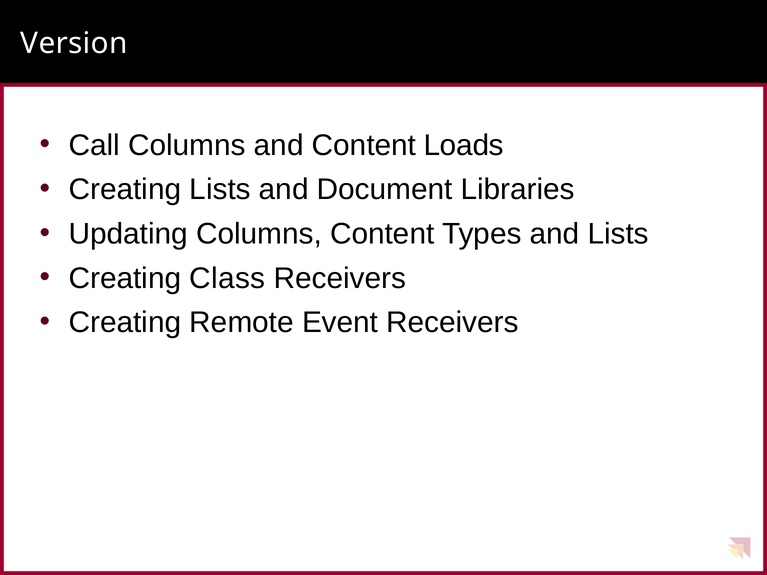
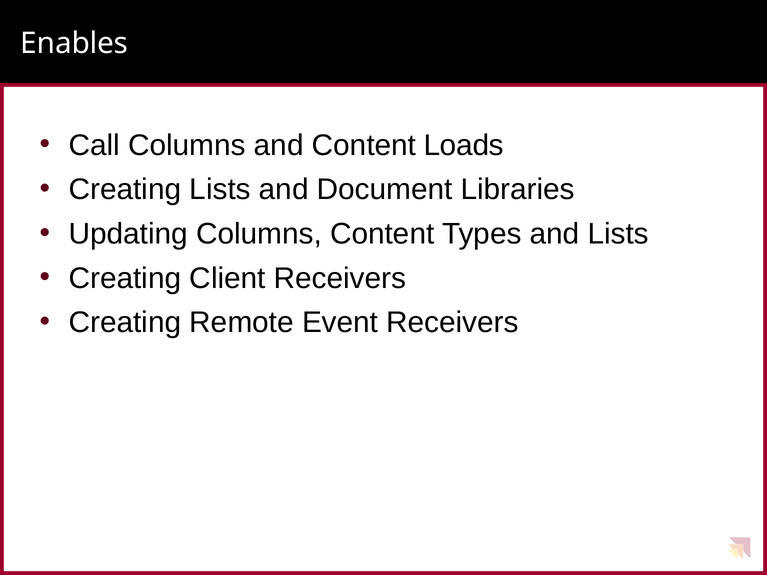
Version: Version -> Enables (74, 44)
Class: Class -> Client (228, 278)
